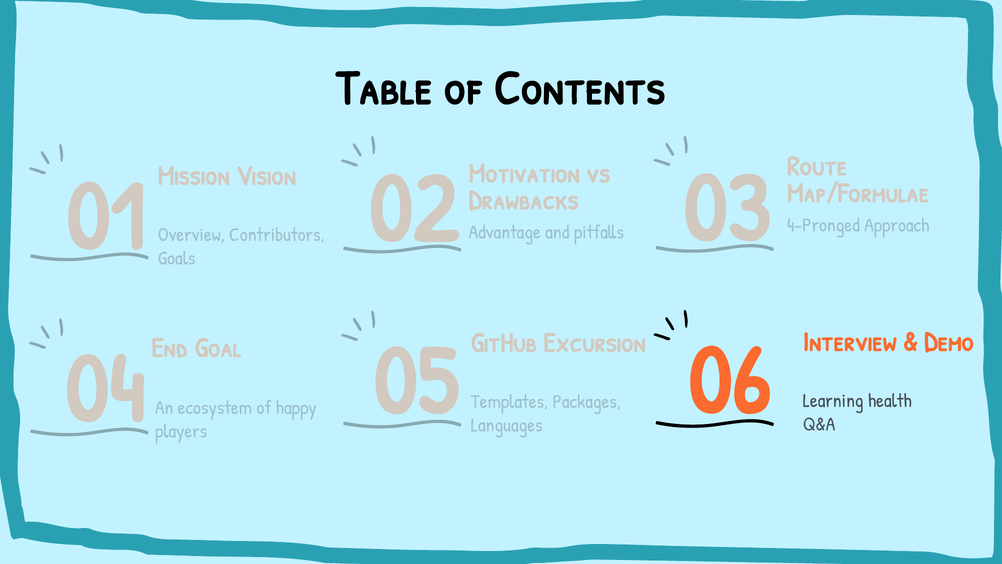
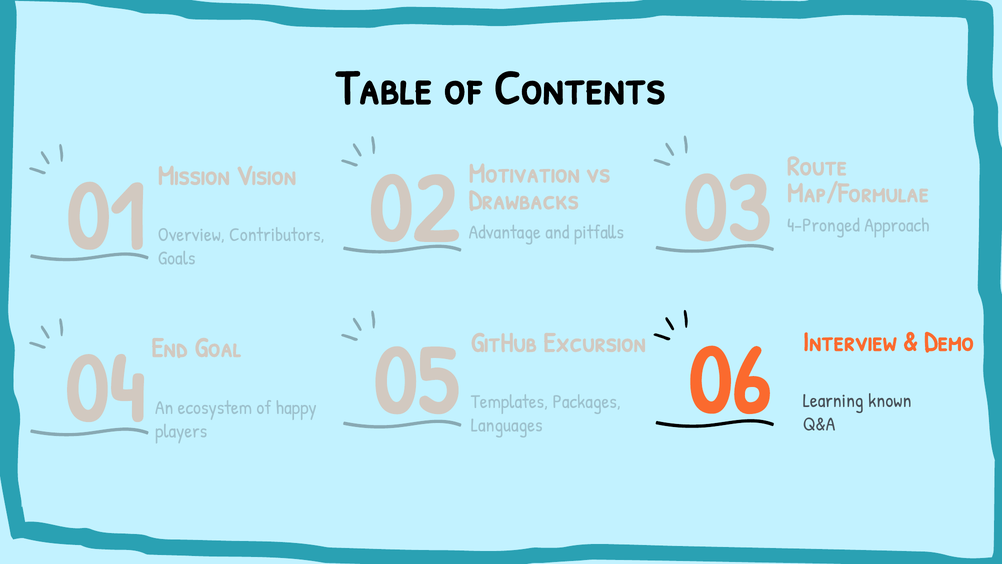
health: health -> known (890, 400)
